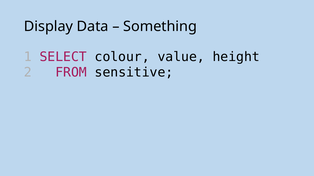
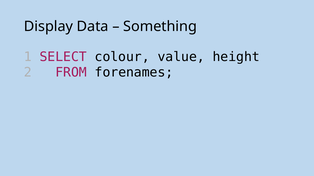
sensitive: sensitive -> forenames (134, 73)
